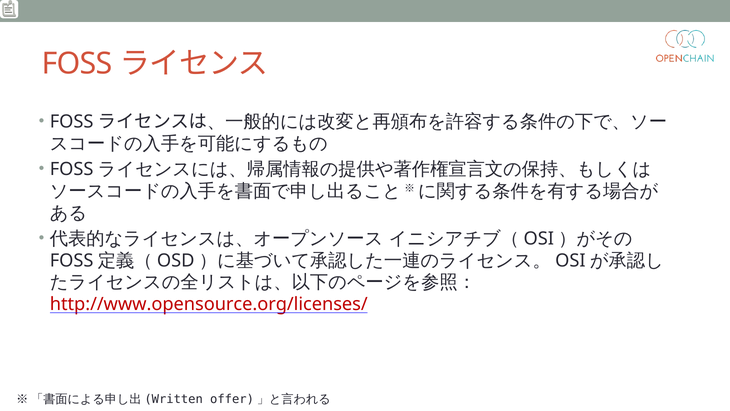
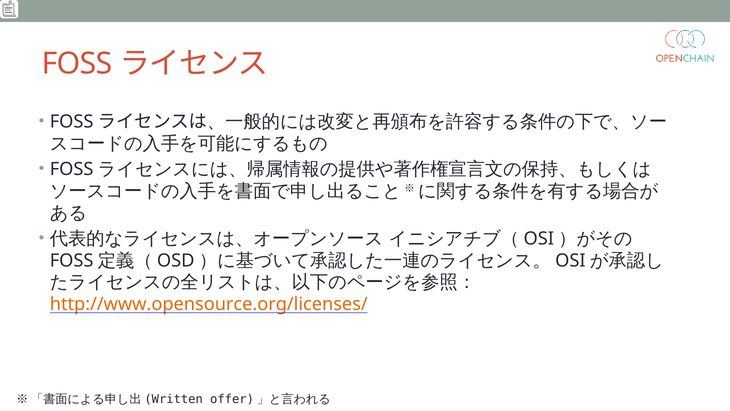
http://www.opensource.org/licenses/ colour: red -> orange (209, 304)
